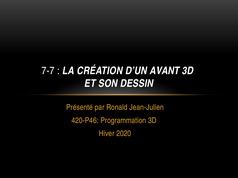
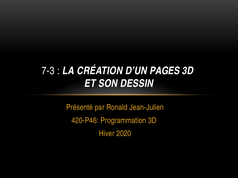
7-7: 7-7 -> 7-3 (48, 71)
AVANT: AVANT -> PAGES (165, 71)
